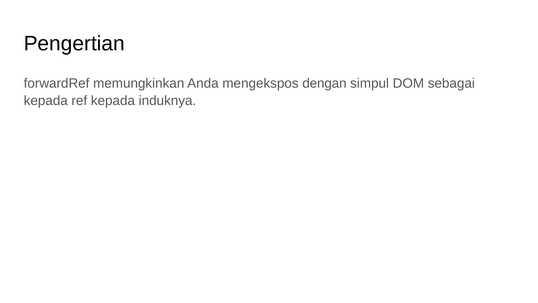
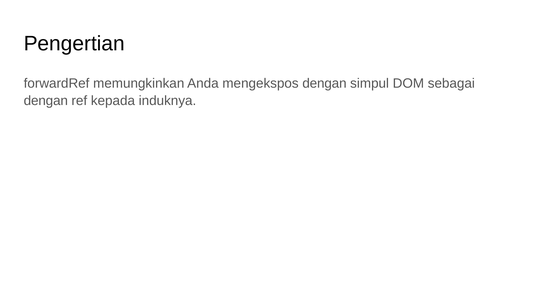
kepada: kepada -> dengan (46, 100)
